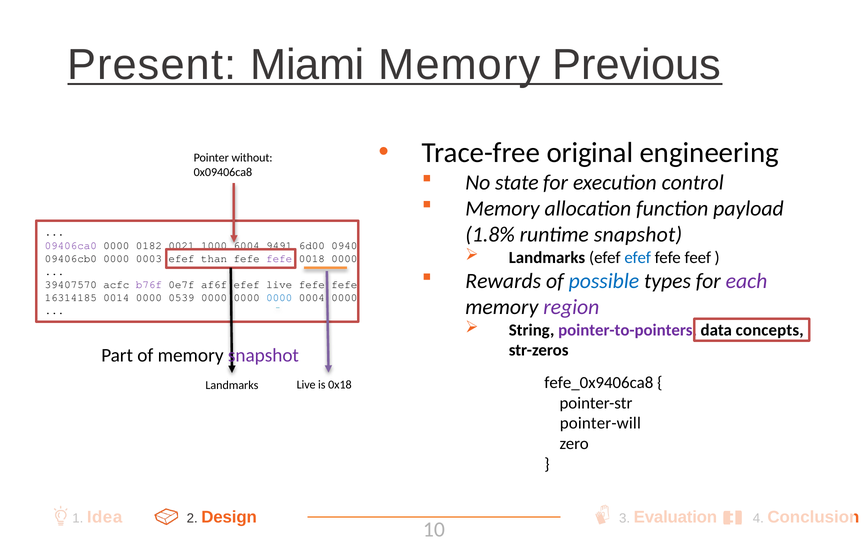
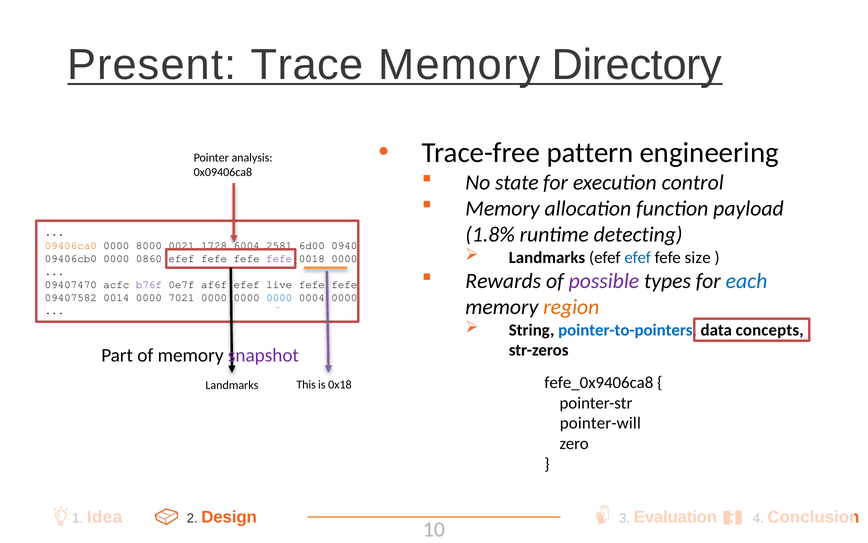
Miami: Miami -> Trace (307, 65)
Previous: Previous -> Directory (637, 65)
original: original -> pattern (590, 153)
without: without -> analysis (252, 158)
runtime snapshot: snapshot -> detecting (638, 234)
09406ca0 colour: purple -> orange (71, 245)
0182: 0182 -> 8000 (149, 245)
1000: 1000 -> 1728 (214, 245)
9491: 9491 -> 2581 (279, 245)
feef: feef -> size (698, 257)
0003: 0003 -> 0860 (149, 258)
than: than -> fefe (214, 258)
possible colour: blue -> purple (604, 281)
each colour: purple -> blue (747, 281)
39407570: 39407570 -> 09407470 (71, 284)
16314185: 16314185 -> 09407582 (71, 297)
0539: 0539 -> 7021 (181, 297)
region colour: purple -> orange (571, 307)
pointer-to-pointers colour: purple -> blue (628, 330)
Landmarks Live: Live -> This (306, 385)
